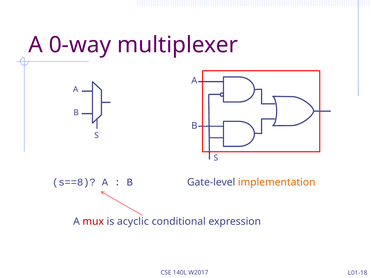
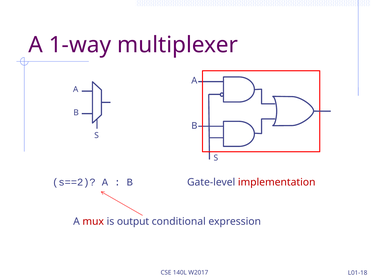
0-way: 0-way -> 1-way (80, 45)
s==8: s==8 -> s==2 (74, 183)
implementation colour: orange -> red (277, 182)
acyclic: acyclic -> output (133, 222)
